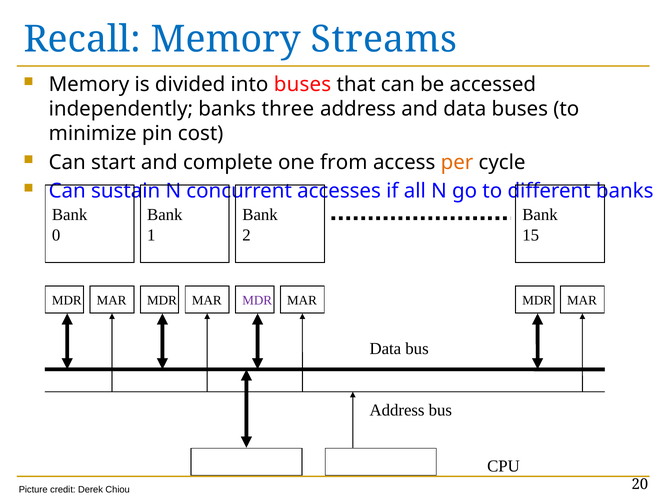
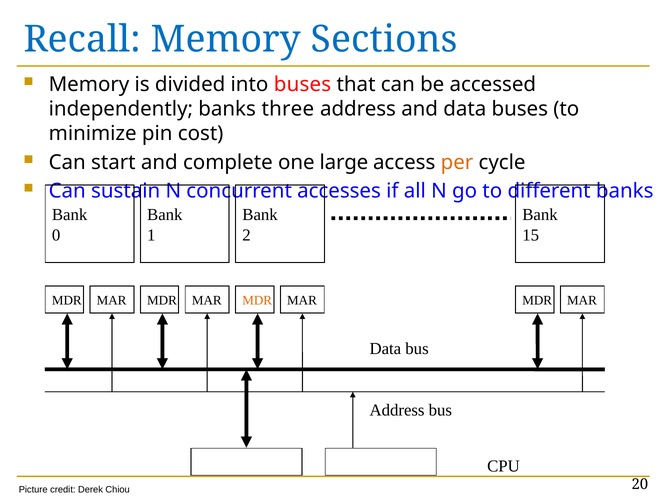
Streams: Streams -> Sections (384, 40)
from: from -> large (344, 162)
MDR colour: purple -> orange (257, 300)
